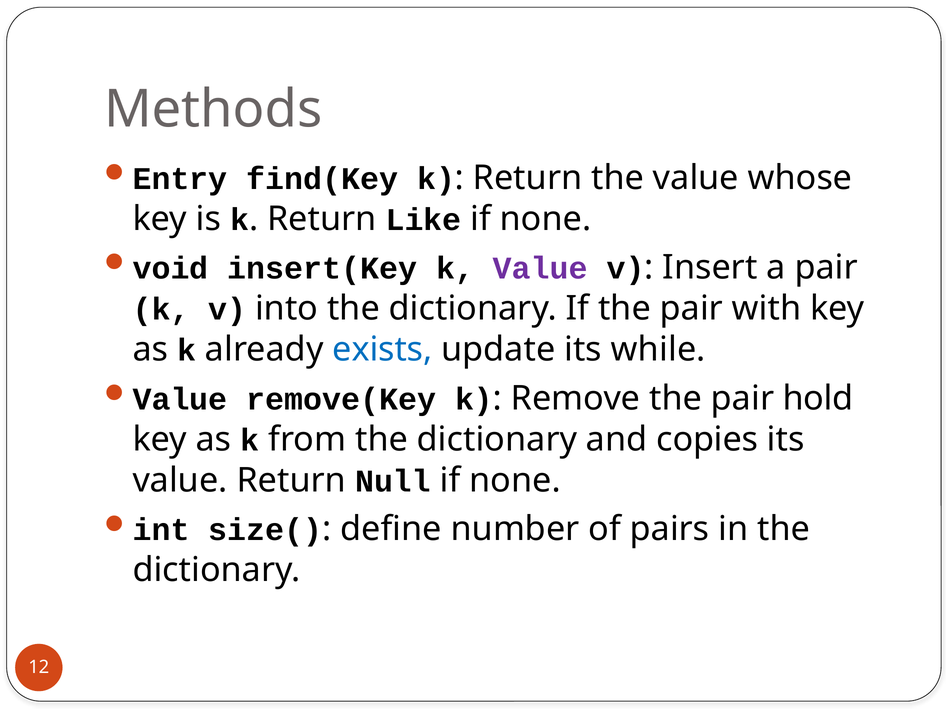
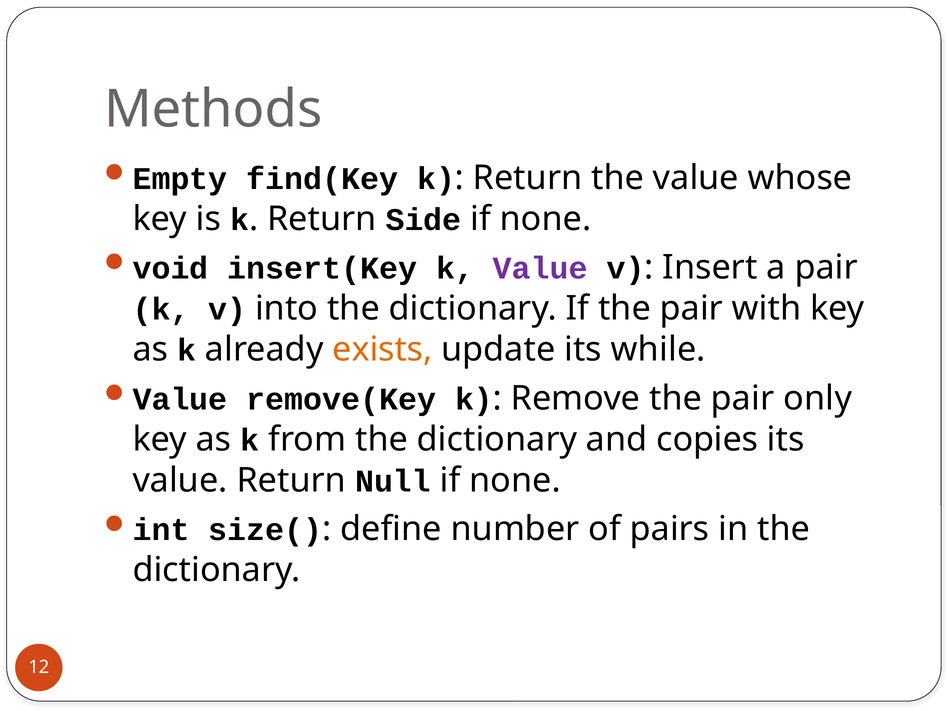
Entry: Entry -> Empty (180, 179)
Like: Like -> Side (423, 220)
exists colour: blue -> orange (382, 350)
hold: hold -> only (818, 398)
